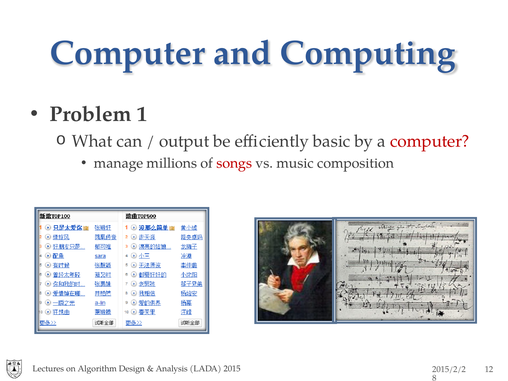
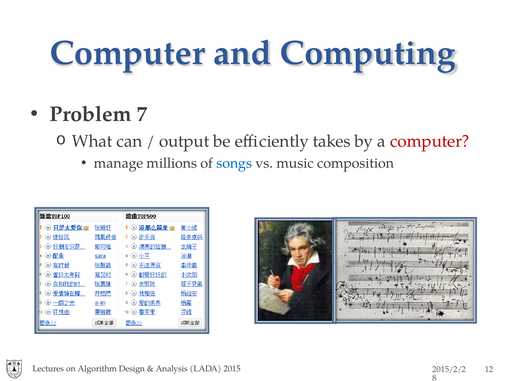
1: 1 -> 7 (142, 114)
basic: basic -> takes (332, 141)
songs colour: red -> blue (234, 163)
